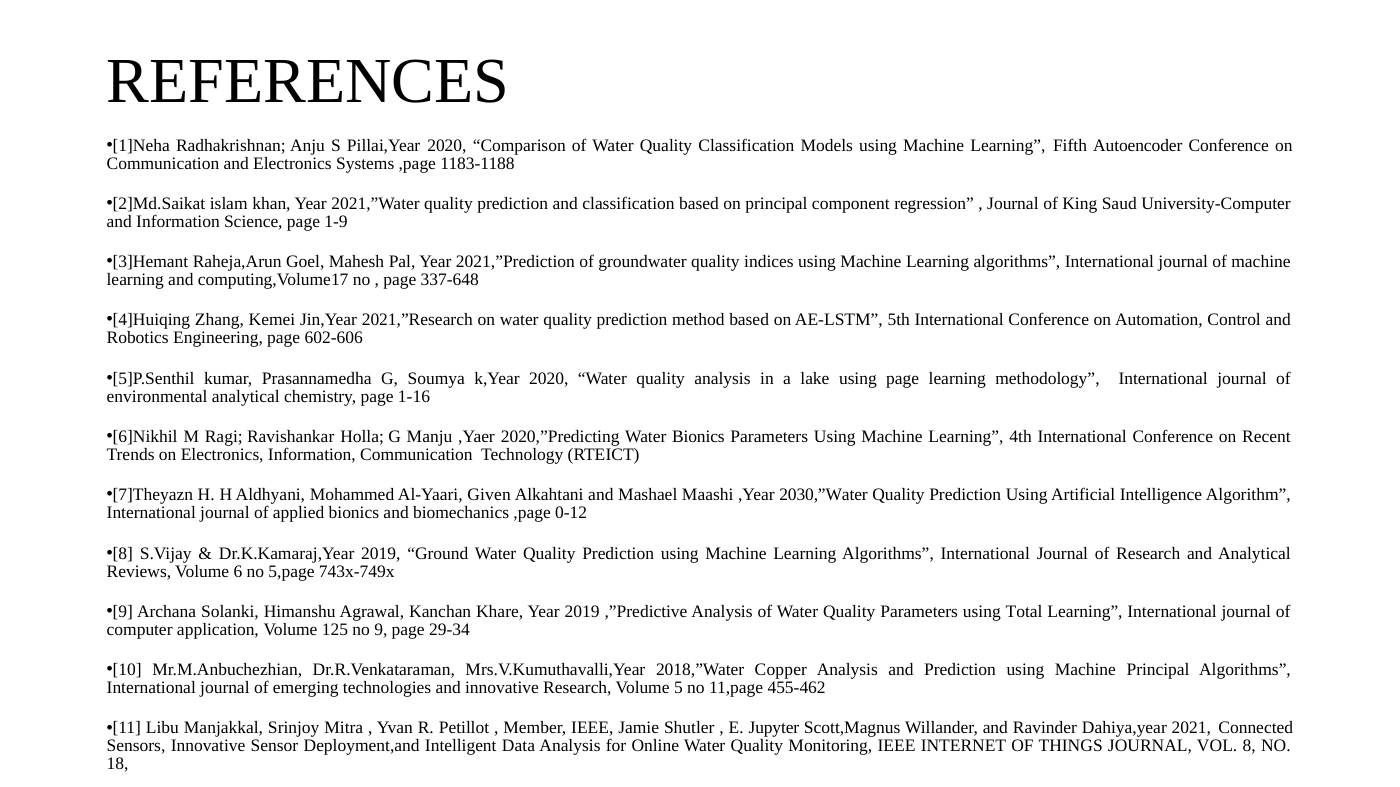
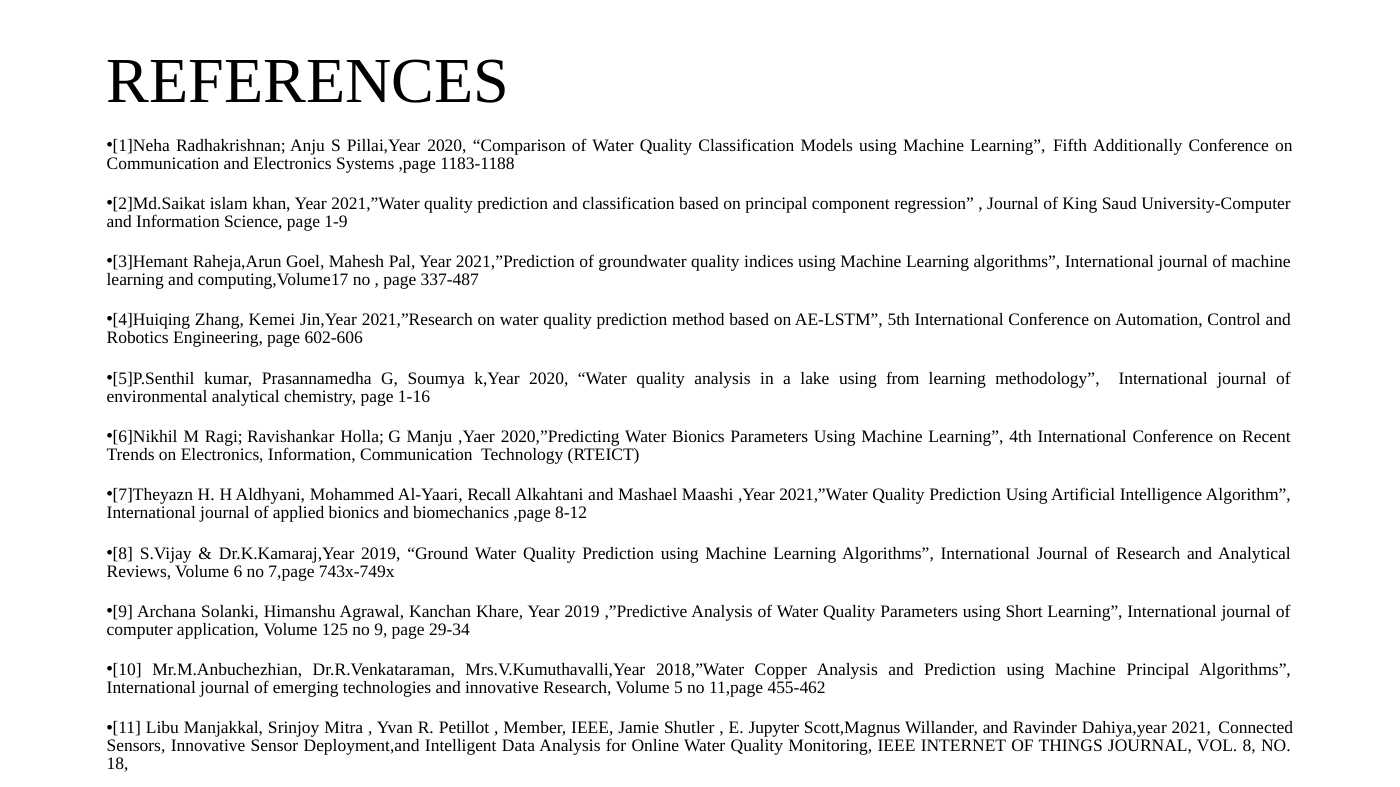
Autoencoder: Autoencoder -> Additionally (1138, 145)
337-648: 337-648 -> 337-487 (450, 280)
using page: page -> from (903, 379)
Given: Given -> Recall (489, 495)
,Year 2030,”Water: 2030,”Water -> 2021,”Water (824, 495)
0-12: 0-12 -> 8-12 (571, 513)
5,page: 5,page -> 7,page (292, 572)
Total: Total -> Short (1024, 612)
